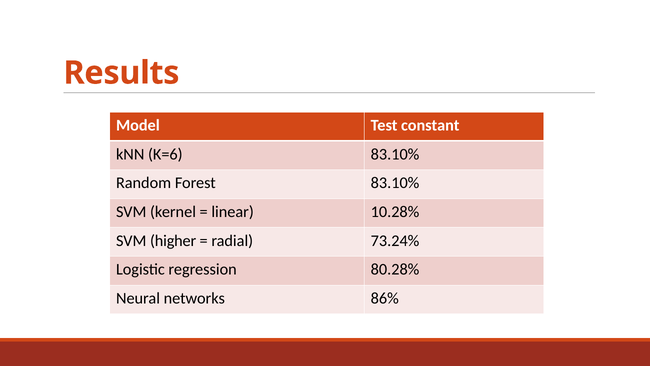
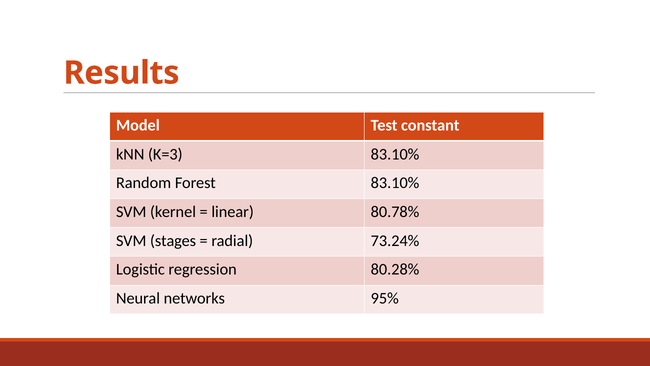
K=6: K=6 -> K=3 (165, 154)
10.28%: 10.28% -> 80.78% (395, 212)
higher: higher -> stages (173, 241)
86%: 86% -> 95% (385, 298)
